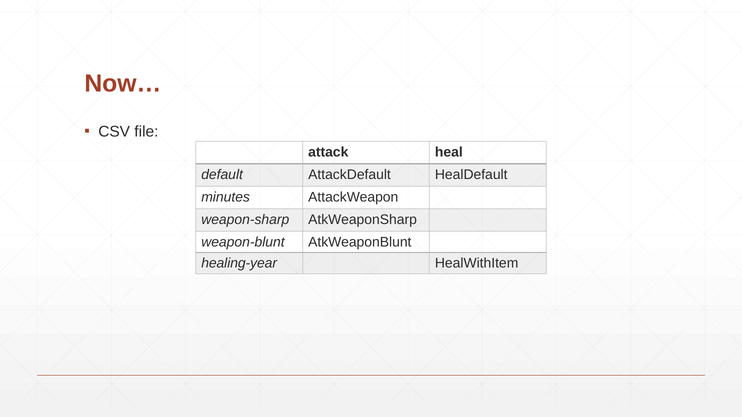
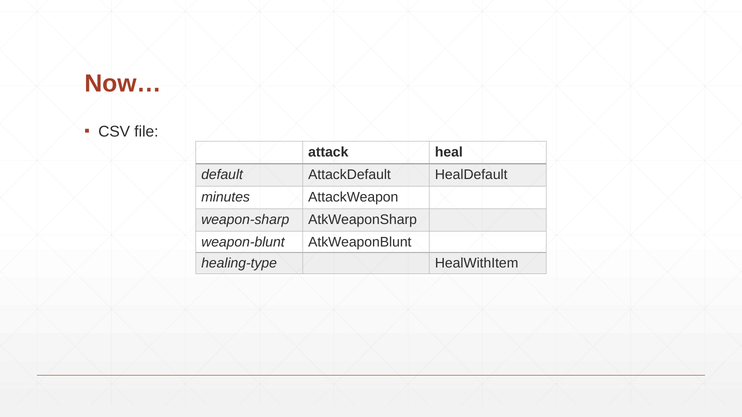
healing-year: healing-year -> healing-type (239, 264)
